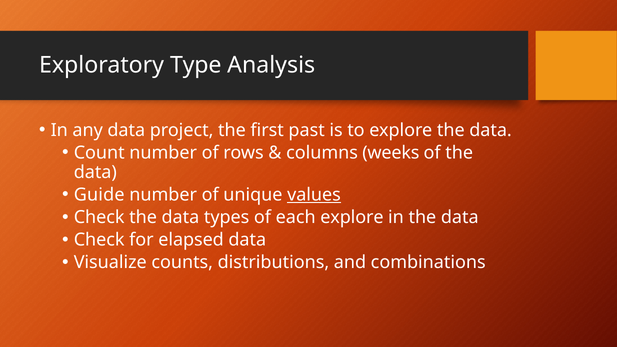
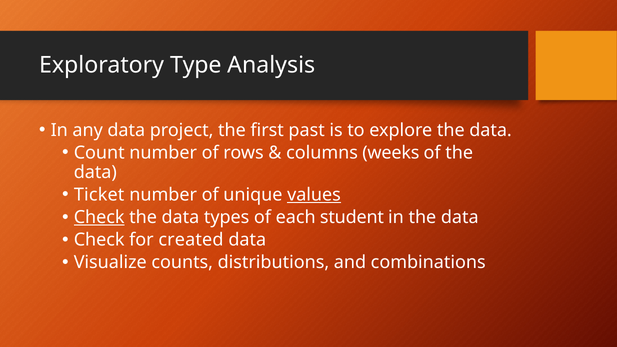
Guide: Guide -> Ticket (99, 195)
Check underline: none -> present (99, 217)
each explore: explore -> student (352, 217)
elapsed: elapsed -> created (191, 240)
